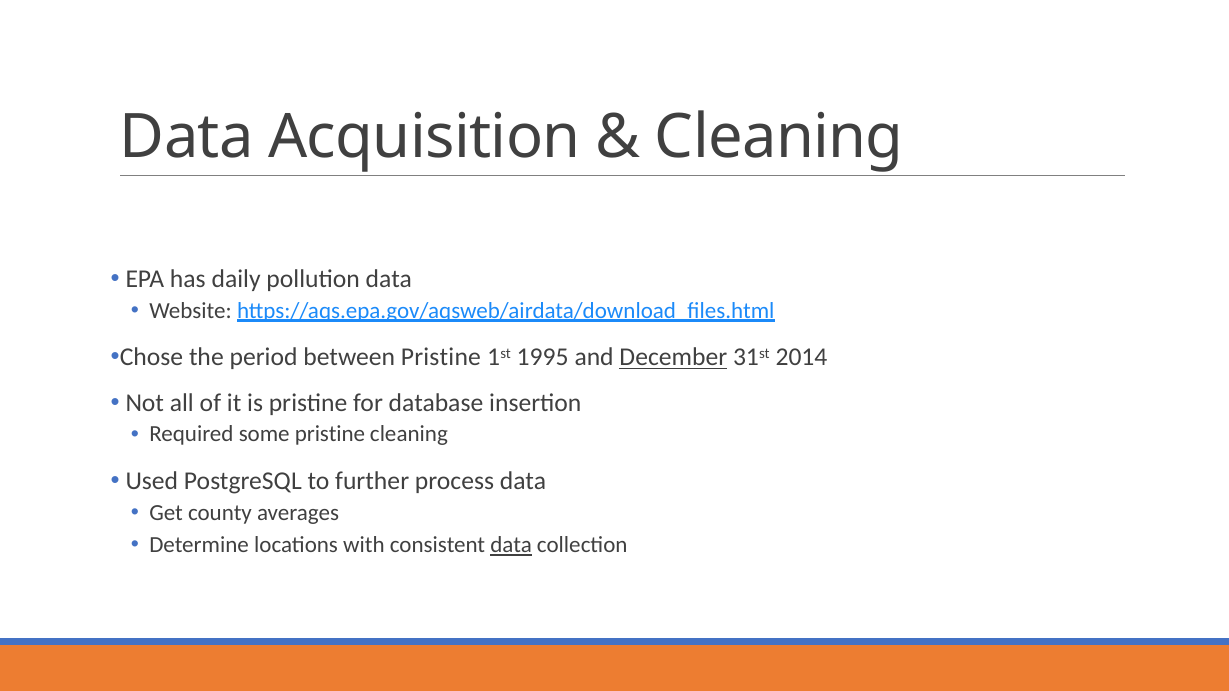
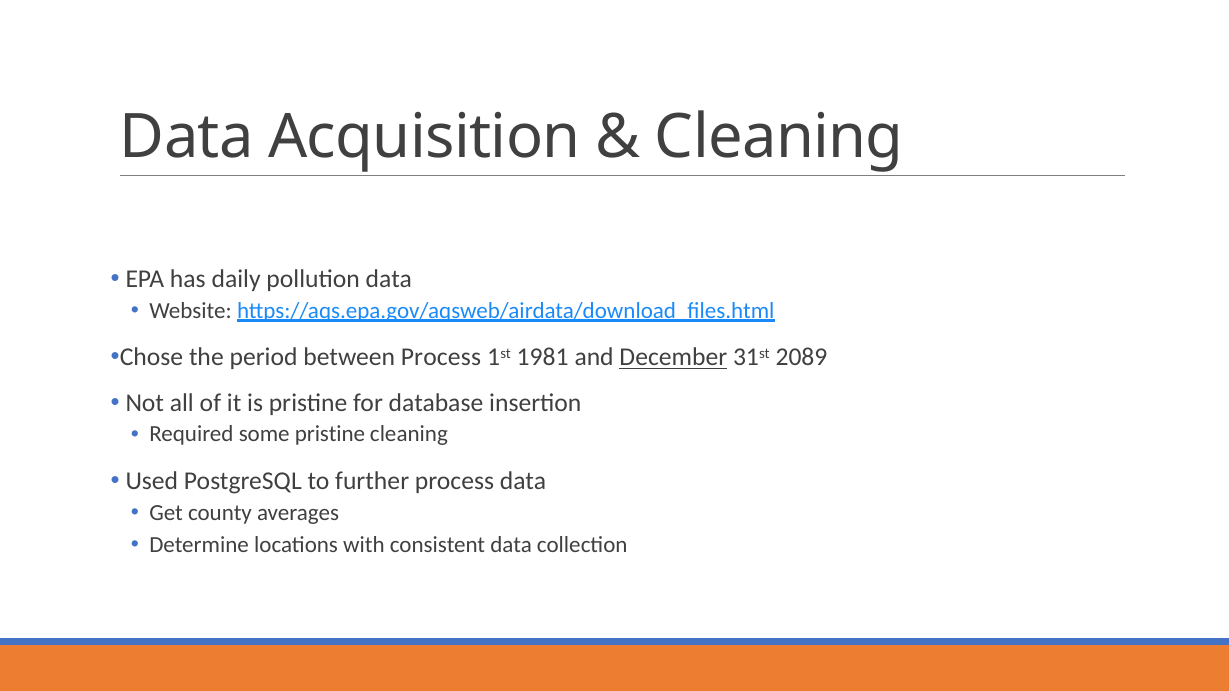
between Pristine: Pristine -> Process (441, 358)
1995: 1995 -> 1981 (543, 358)
2014: 2014 -> 2089 (801, 358)
data underline: present -> none (511, 545)
